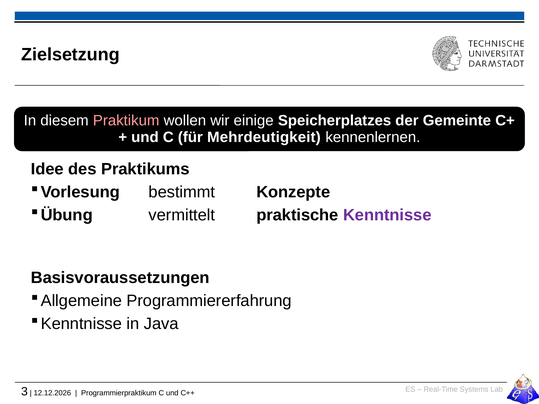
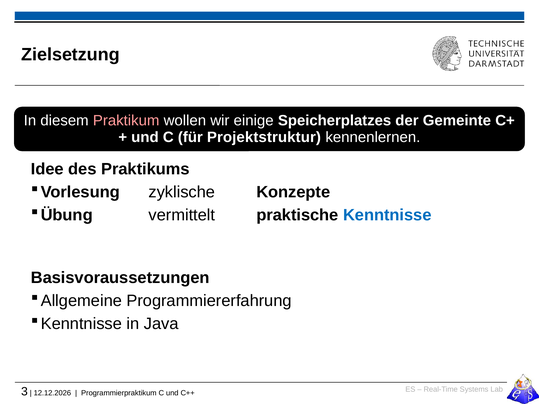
Mehrdeutigkeit: Mehrdeutigkeit -> Projektstruktur (264, 137)
bestimmt: bestimmt -> zyklische (182, 192)
Kenntnisse colour: purple -> blue (387, 215)
